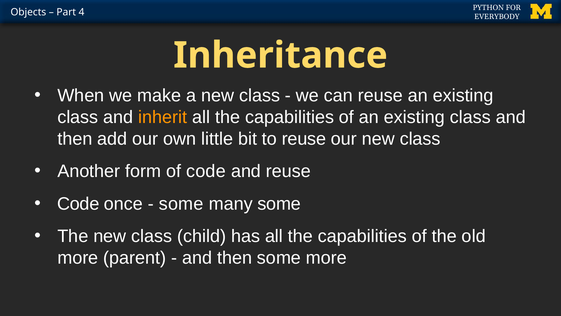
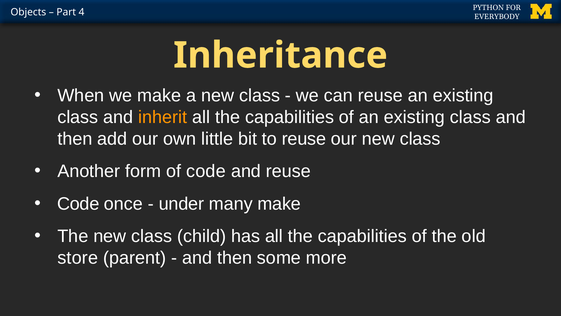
some: some -> under (181, 204)
many some: some -> make (279, 204)
more: more -> store (78, 258)
